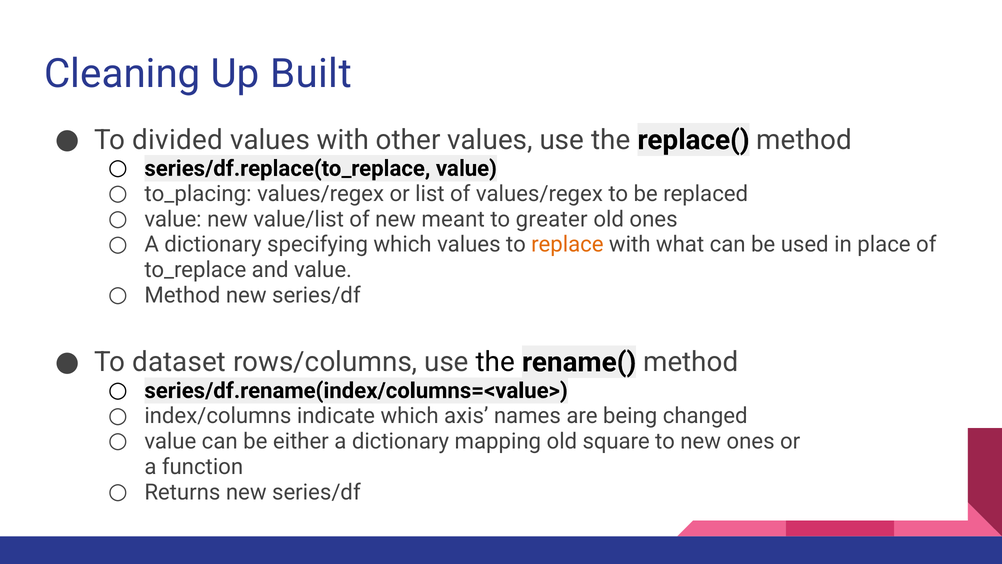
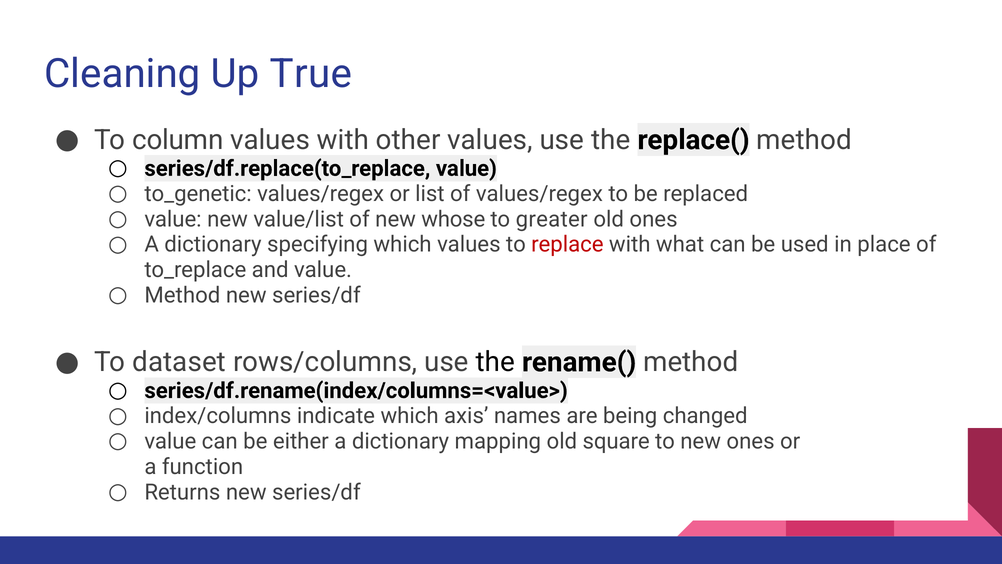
Built: Built -> True (311, 74)
divided: divided -> column (178, 140)
to_placing: to_placing -> to_genetic (198, 194)
meant: meant -> whose (453, 219)
replace colour: orange -> red (567, 244)
